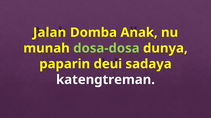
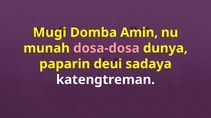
Jalan: Jalan -> Mugi (50, 33)
Anak: Anak -> Amin (139, 33)
dosa-dosa colour: light green -> pink (106, 48)
